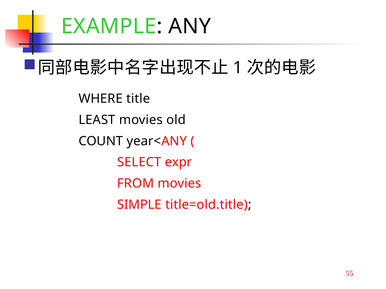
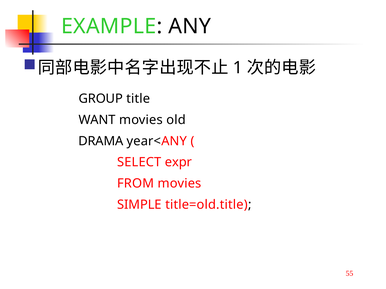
WHERE: WHERE -> GROUP (101, 99)
LEAST: LEAST -> WANT (97, 120)
COUNT: COUNT -> DRAMA (101, 141)
